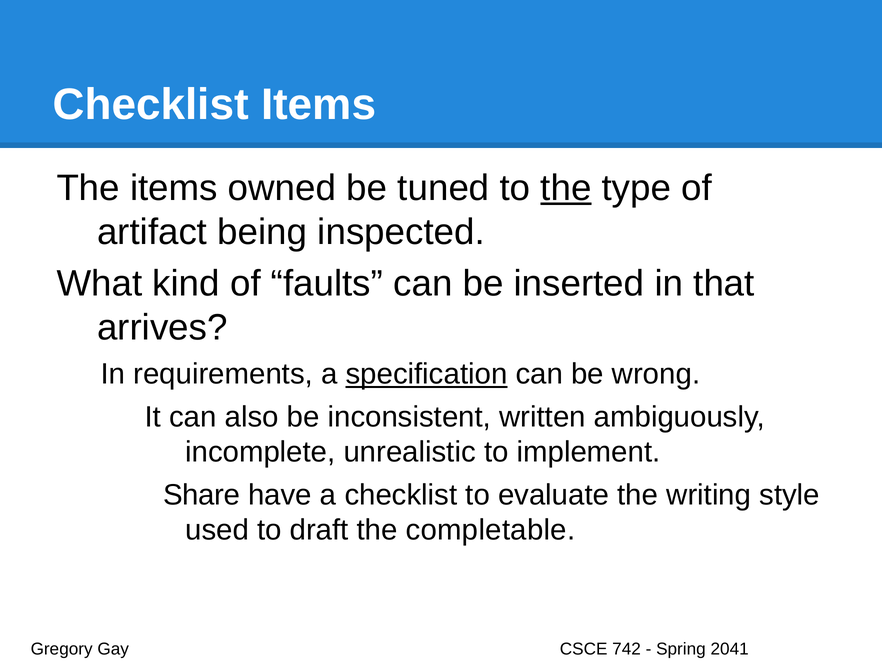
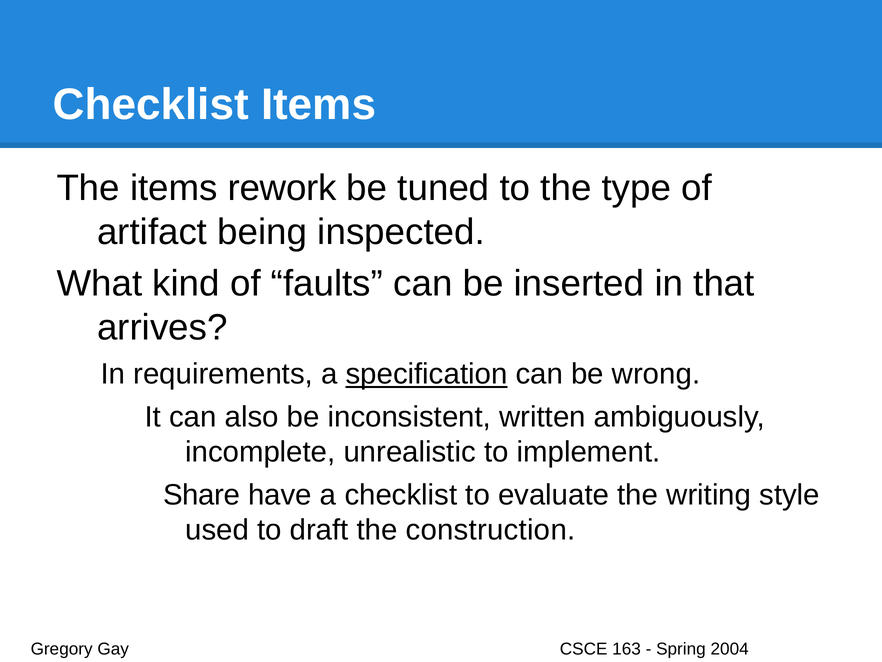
owned: owned -> rework (282, 188)
the underline: present -> none (566, 188)
completable: completable -> construction (490, 530)
742: 742 -> 163 (627, 649)
2041: 2041 -> 2004 (730, 649)
